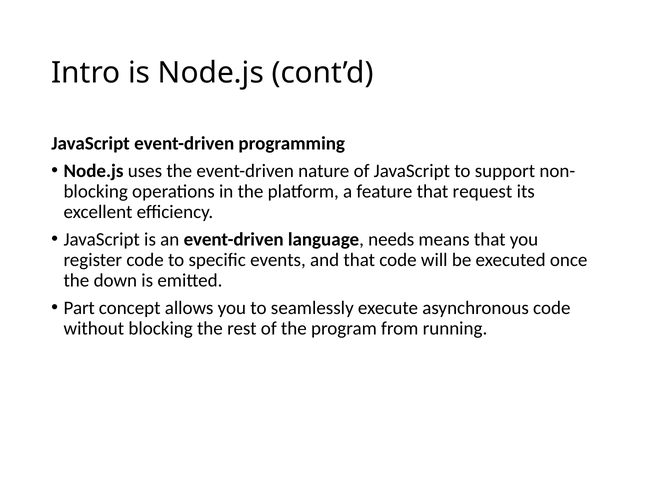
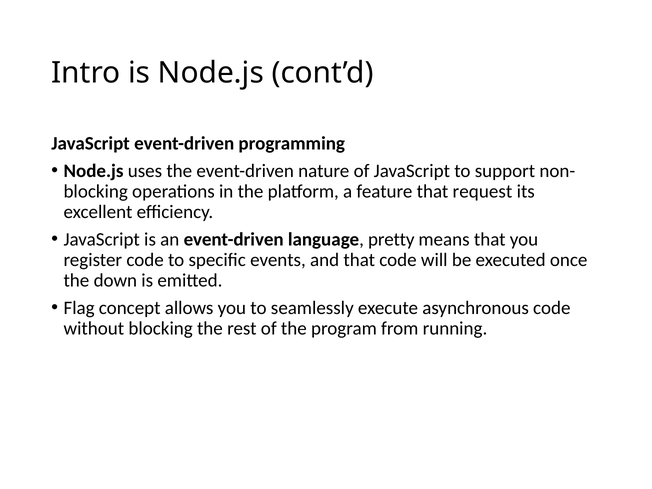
needs: needs -> pretty (391, 239)
Part: Part -> Flag (79, 308)
